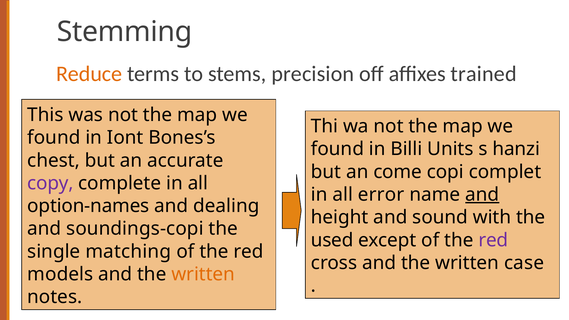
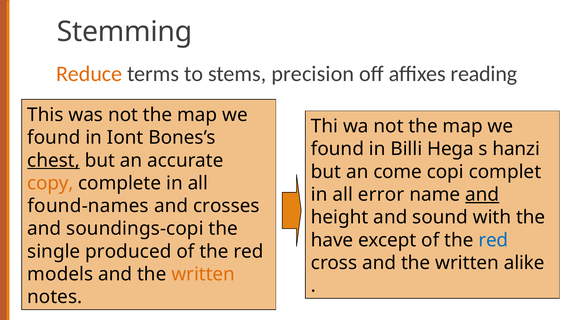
trained: trained -> reading (484, 74)
Units: Units -> Hega (450, 149)
chest underline: none -> present (54, 160)
copy colour: purple -> orange (50, 183)
option-names: option-names -> found-names (88, 206)
dealing: dealing -> crosses (226, 206)
used: used -> have (332, 240)
red colour: purple -> blue (493, 240)
matching: matching -> produced (128, 252)
case: case -> alike (524, 263)
